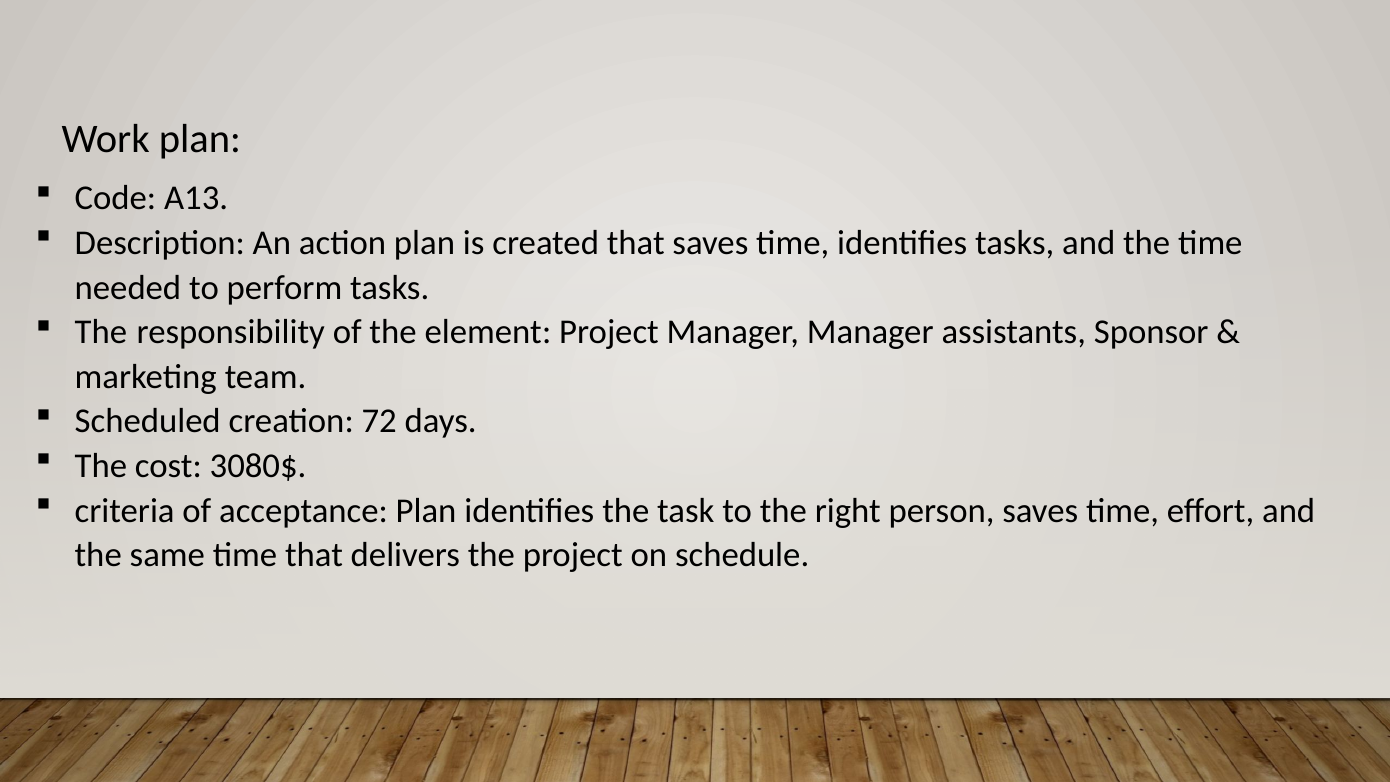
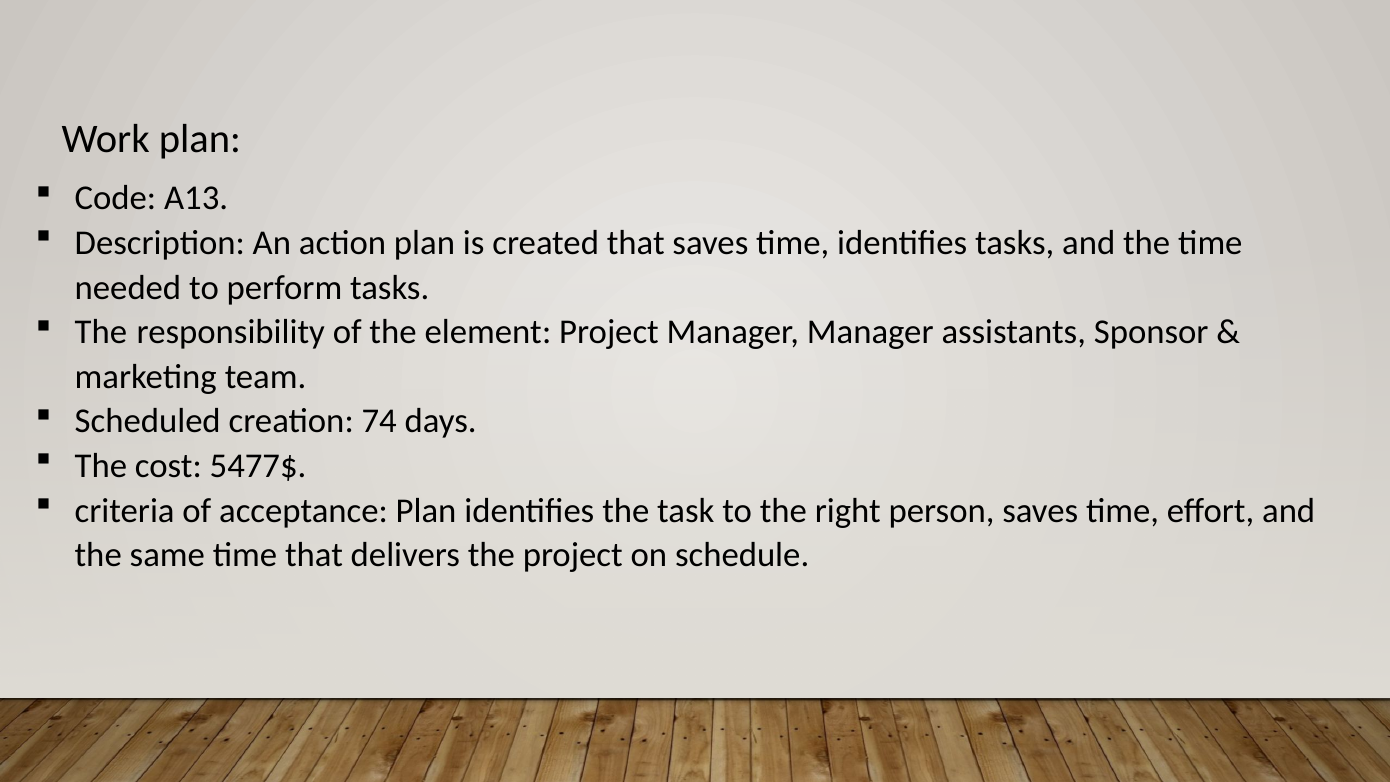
72: 72 -> 74 (379, 421)
3080$: 3080$ -> 5477$ (258, 466)
